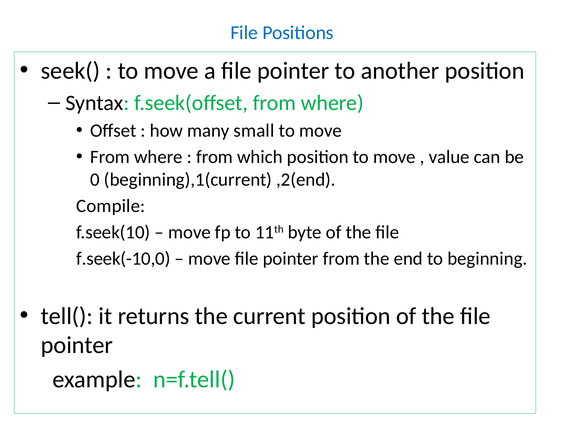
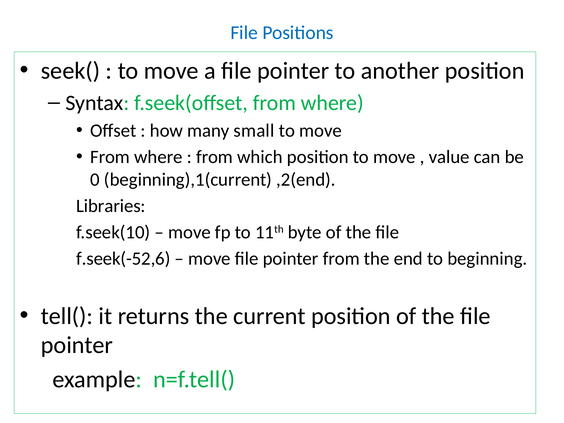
Compile: Compile -> Libraries (111, 206)
f.seek(-10,0: f.seek(-10,0 -> f.seek(-52,6 (123, 259)
